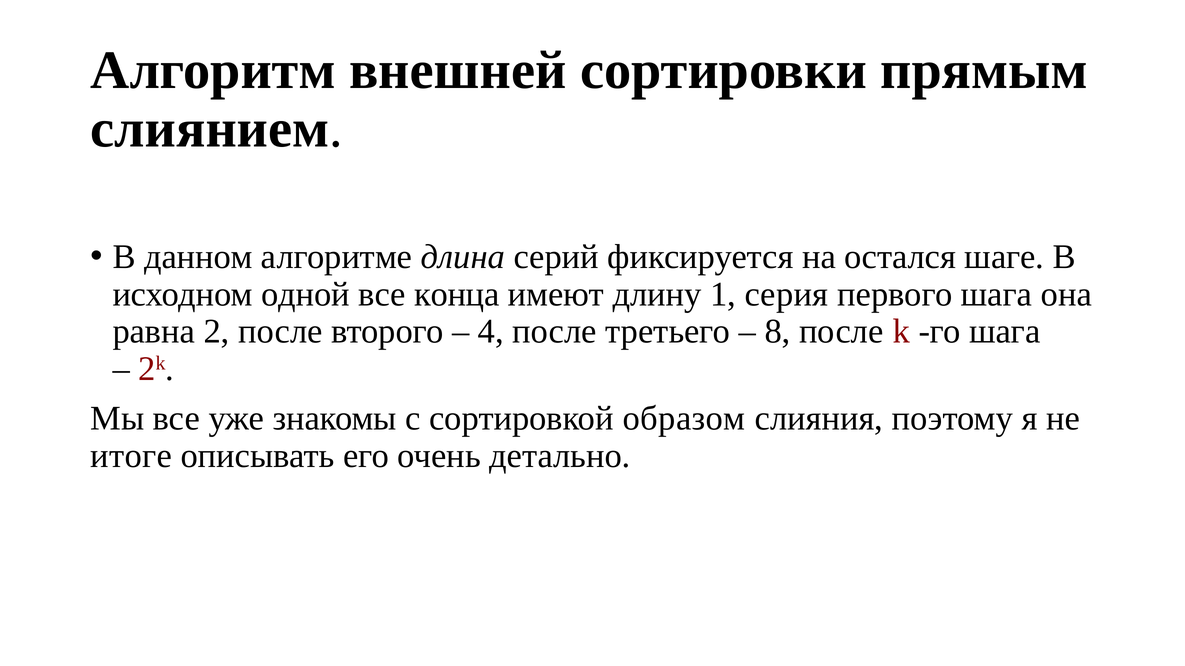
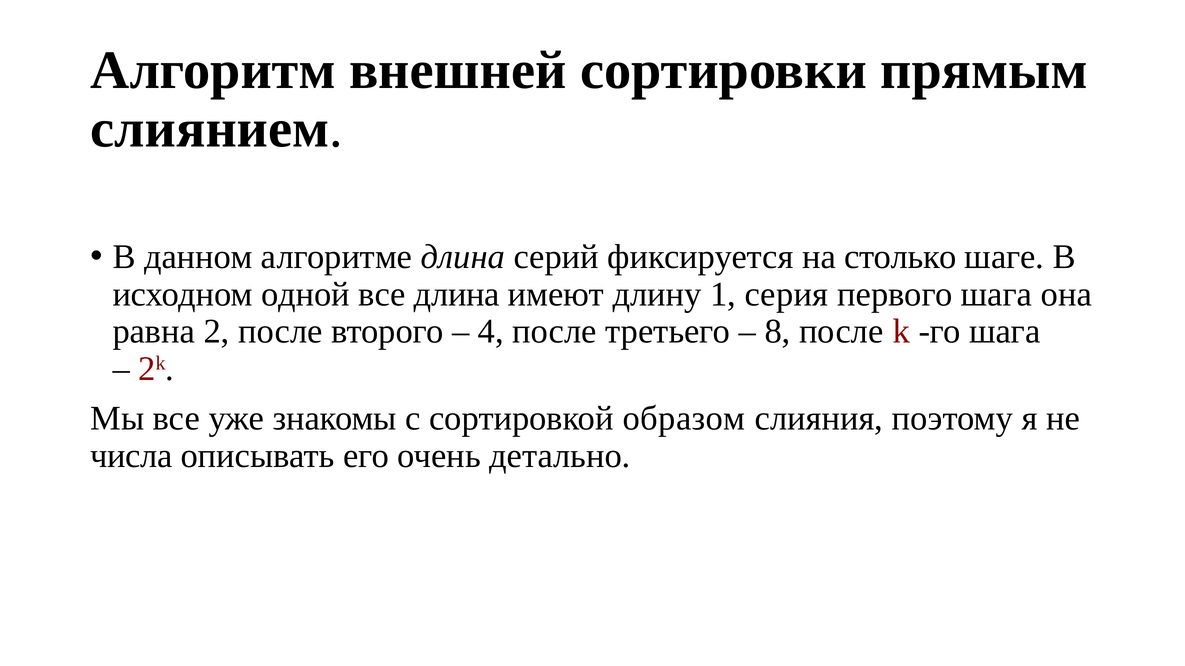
остался: остался -> столько (900, 257)
все конца: конца -> длина (457, 295)
итоге: итоге -> числа (131, 456)
